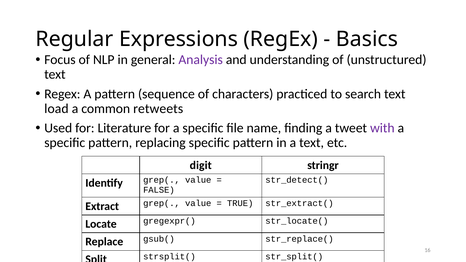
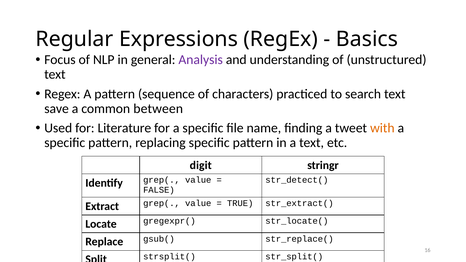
load: load -> save (57, 109)
retweets: retweets -> between (158, 109)
with colour: purple -> orange (382, 128)
